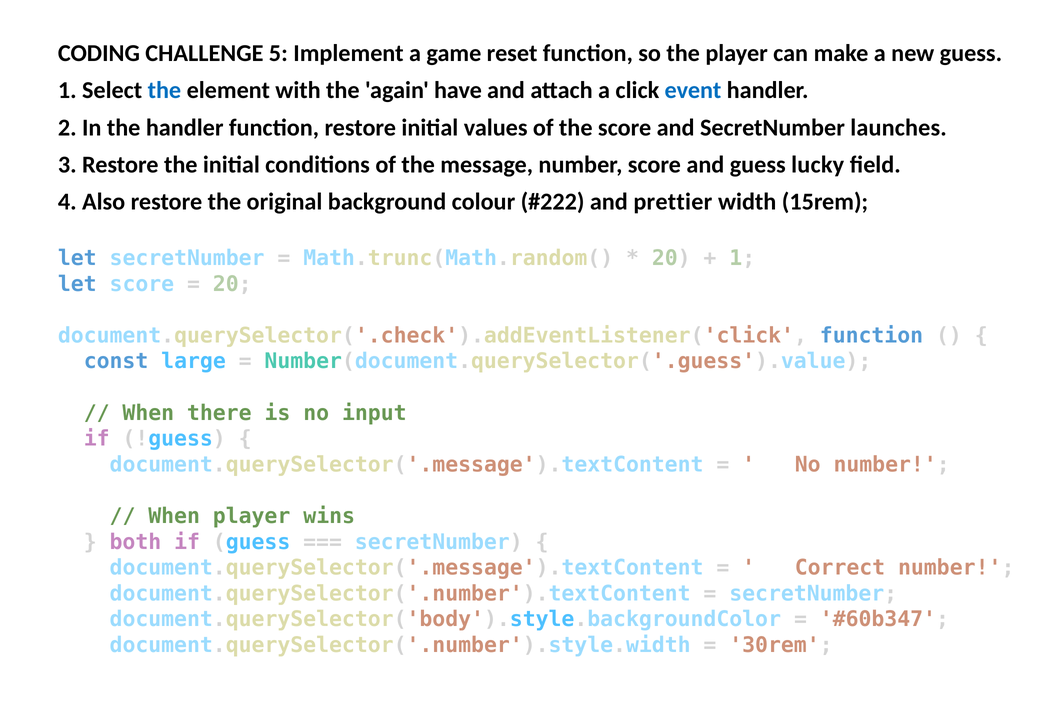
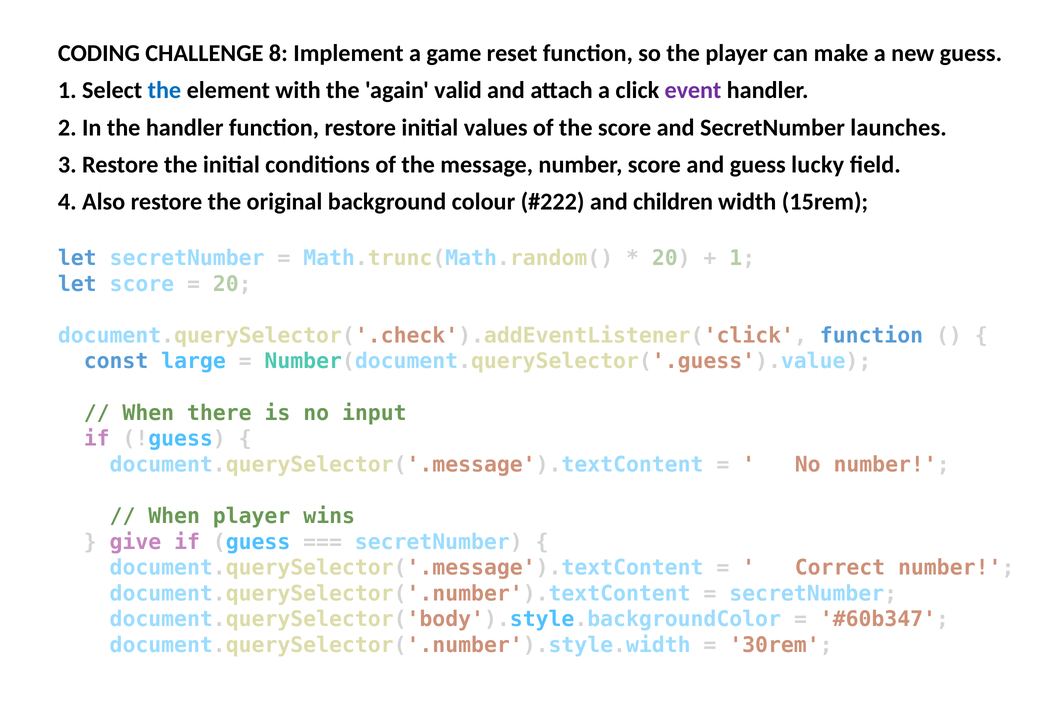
5: 5 -> 8 (278, 53)
have: have -> valid (458, 91)
event colour: blue -> purple (693, 91)
prettier: prettier -> children (673, 202)
both: both -> give (135, 542)
